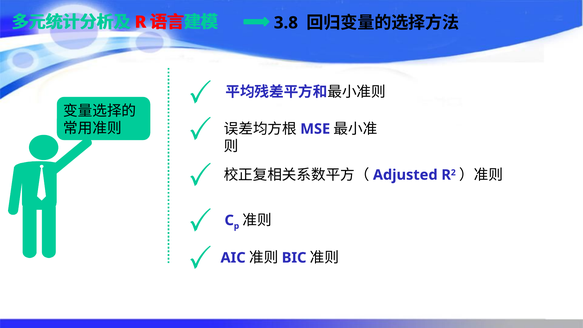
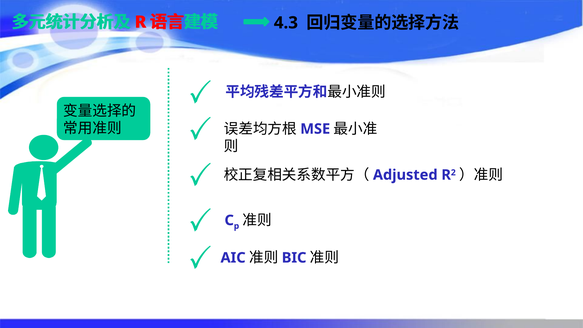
3.8: 3.8 -> 4.3 (286, 23)
